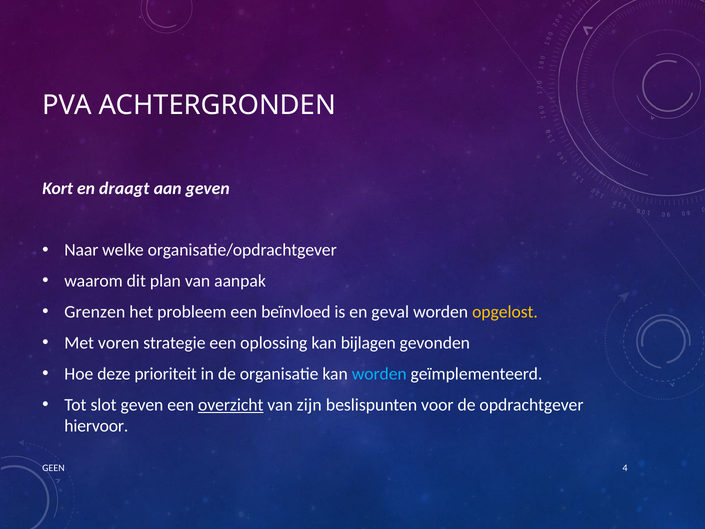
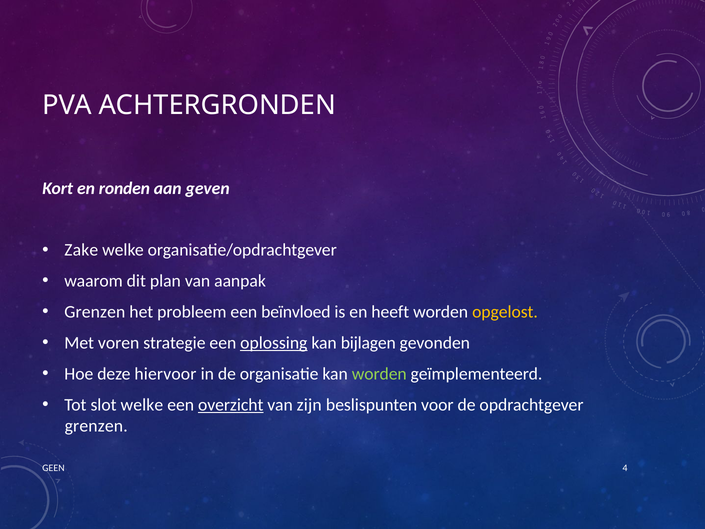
draagt: draagt -> ronden (124, 188)
Naar: Naar -> Zake (81, 250)
geval: geval -> heeft (390, 312)
oplossing underline: none -> present (274, 343)
prioriteit: prioriteit -> hiervoor (165, 374)
worden colour: light blue -> light green (379, 374)
slot geven: geven -> welke (142, 405)
hiervoor: hiervoor -> grenzen (96, 426)
